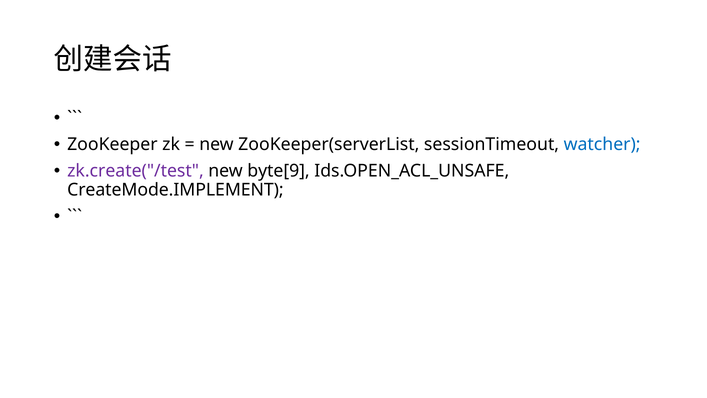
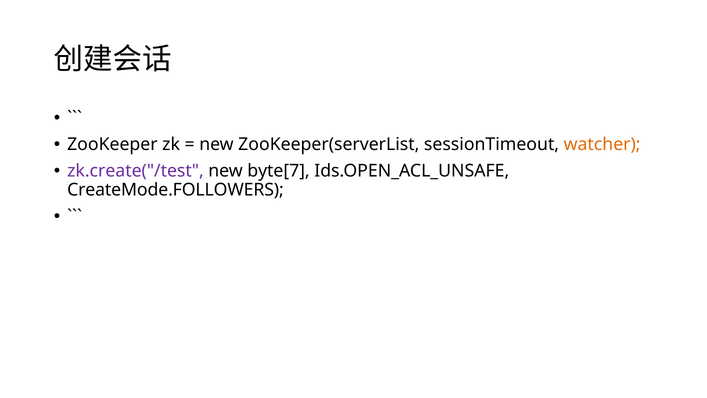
watcher colour: blue -> orange (602, 144)
byte[9: byte[9 -> byte[7 (279, 171)
CreateMode.IMPLEMENT: CreateMode.IMPLEMENT -> CreateMode.FOLLOWERS (175, 190)
